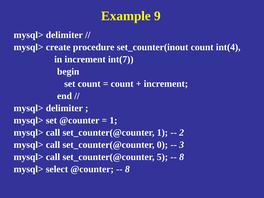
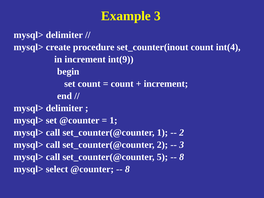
Example 9: 9 -> 3 (157, 16)
int(7: int(7 -> int(9 (121, 59)
set_counter(@counter 0: 0 -> 2 (162, 145)
